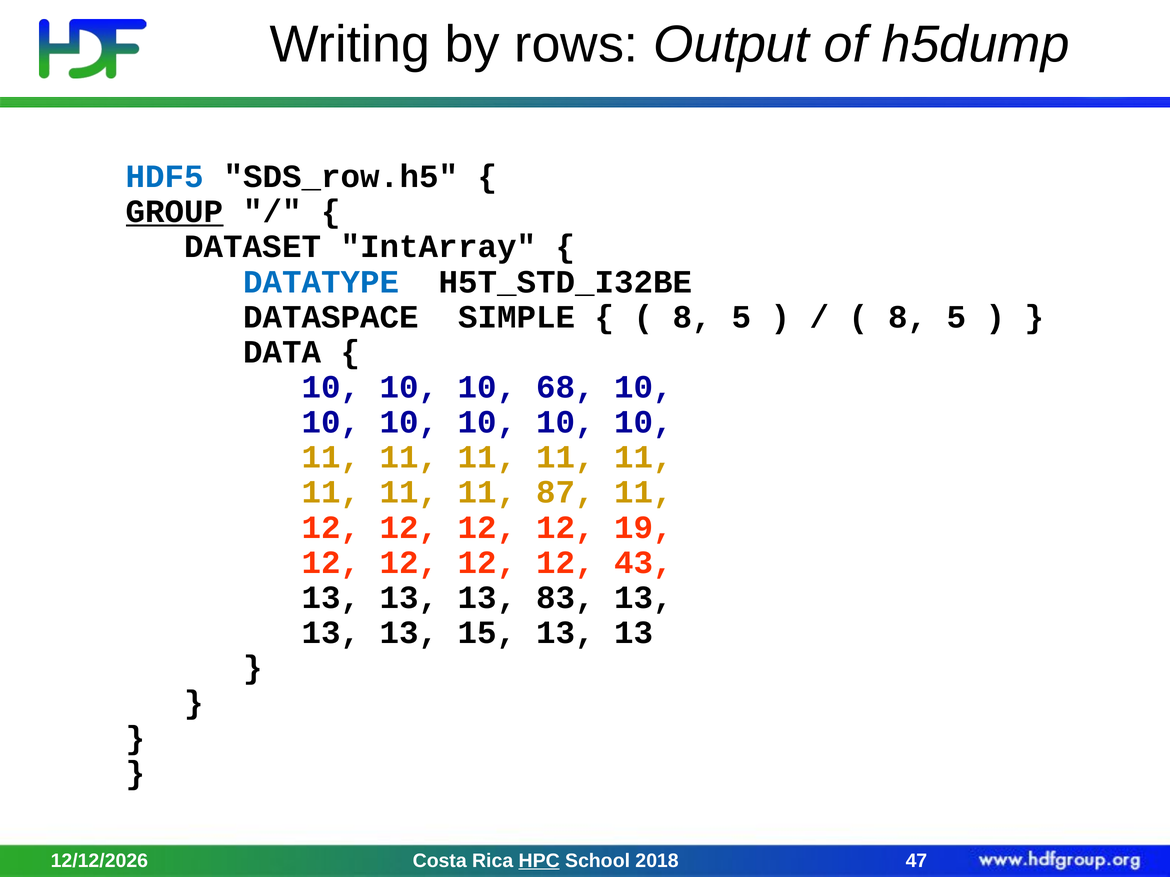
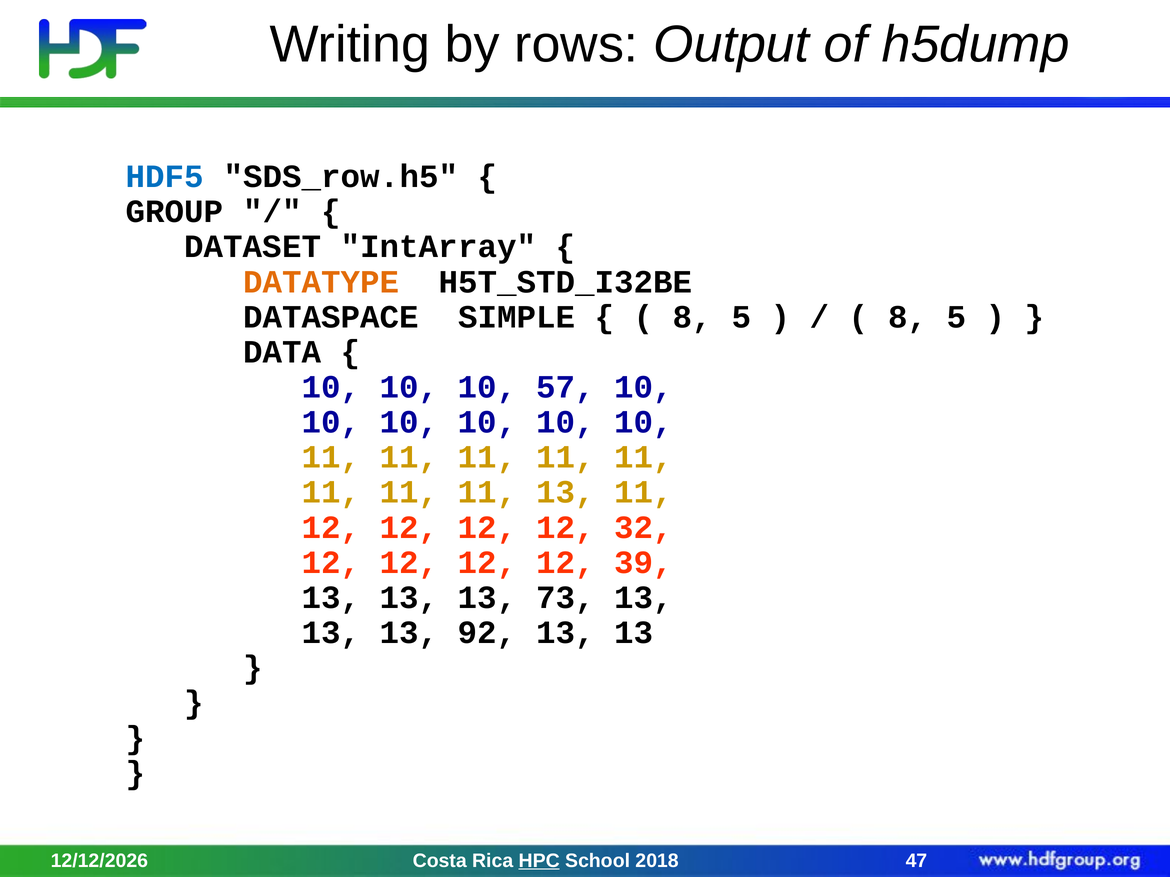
GROUP underline: present -> none (175, 212)
DATATYPE colour: blue -> orange (321, 282)
68: 68 -> 57 (565, 387)
11 87: 87 -> 13 (565, 493)
19: 19 -> 32 (644, 528)
43: 43 -> 39 (644, 563)
83: 83 -> 73 (565, 598)
15: 15 -> 92 (487, 633)
